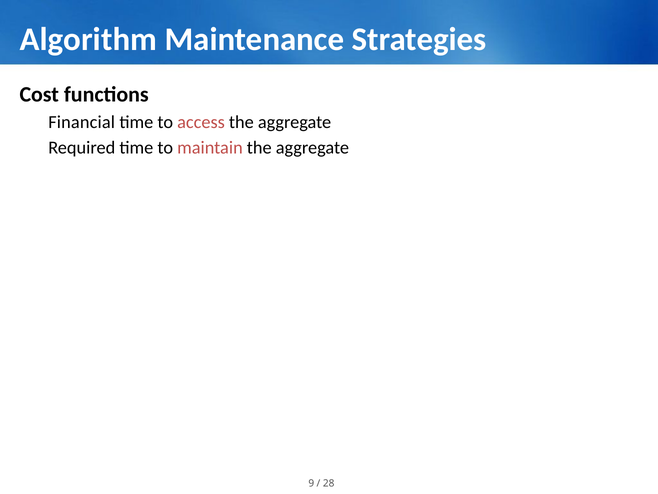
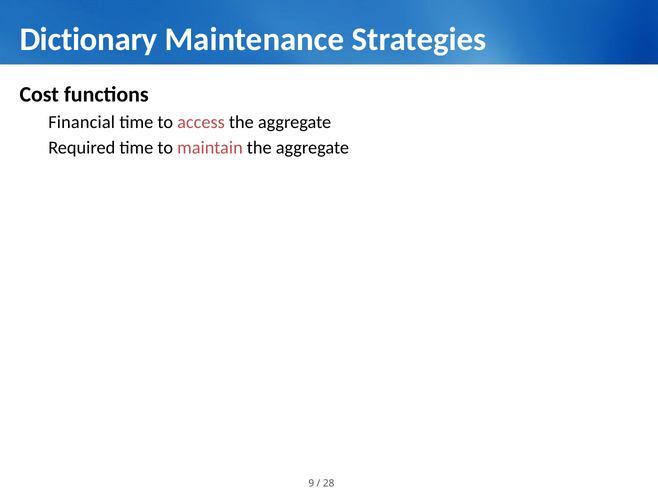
Algorithm: Algorithm -> Dictionary (88, 39)
